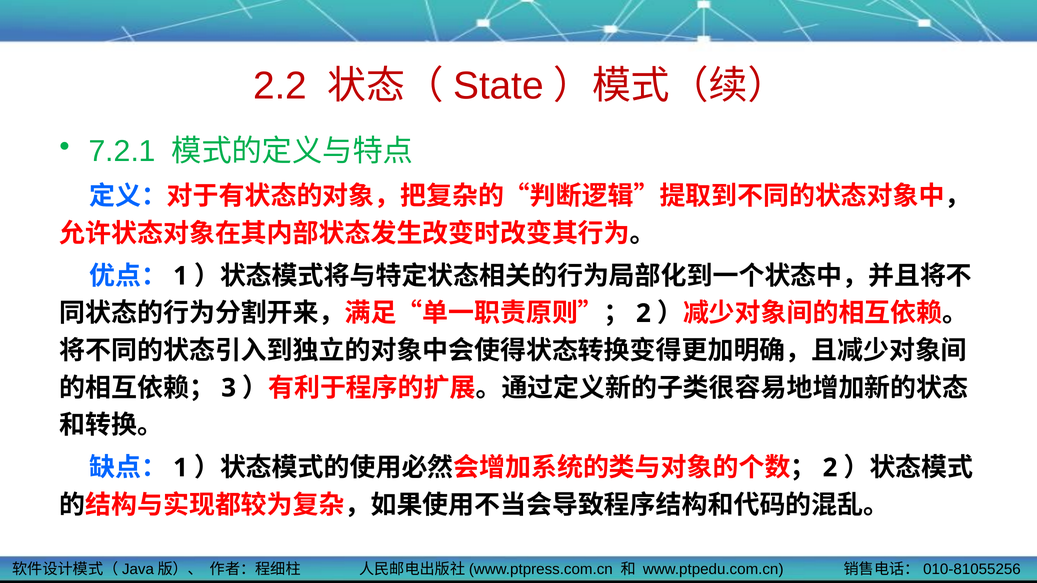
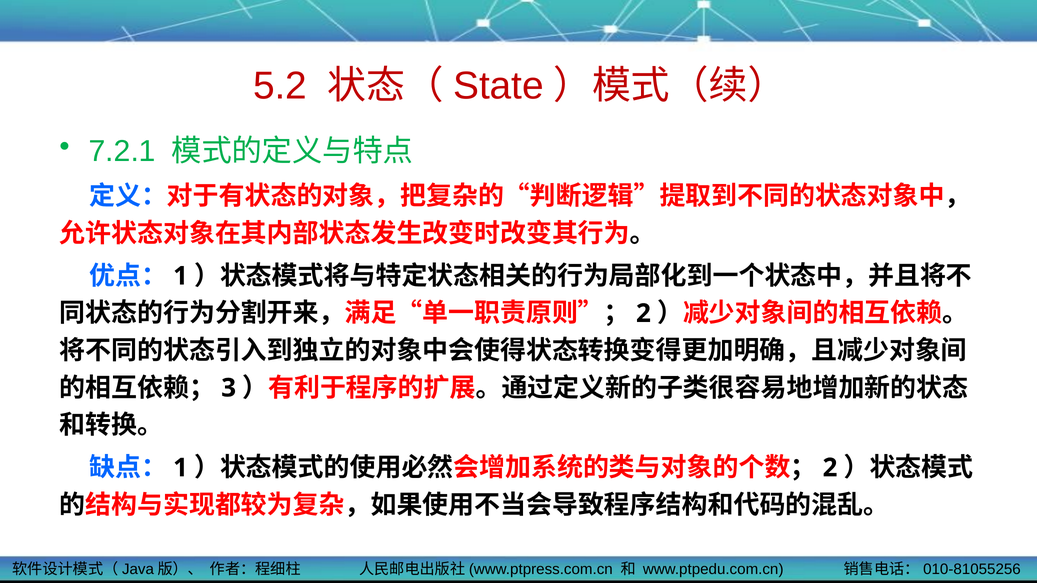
2.2: 2.2 -> 5.2 (280, 86)
